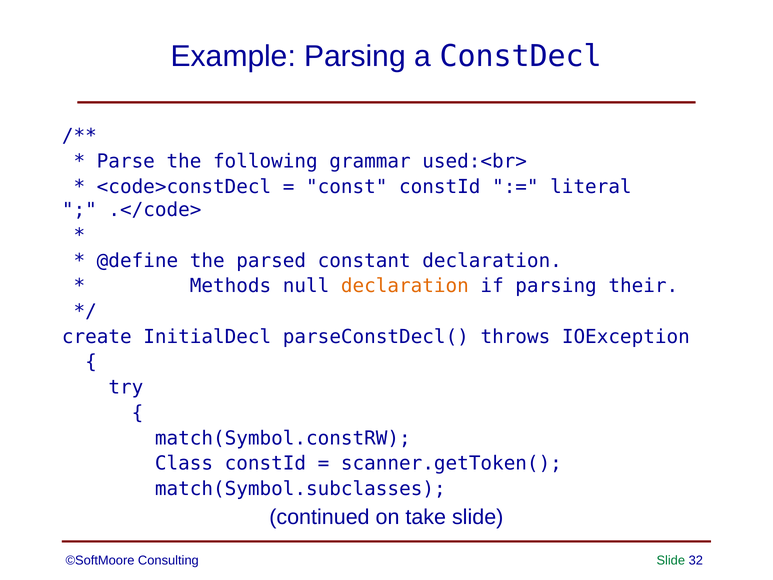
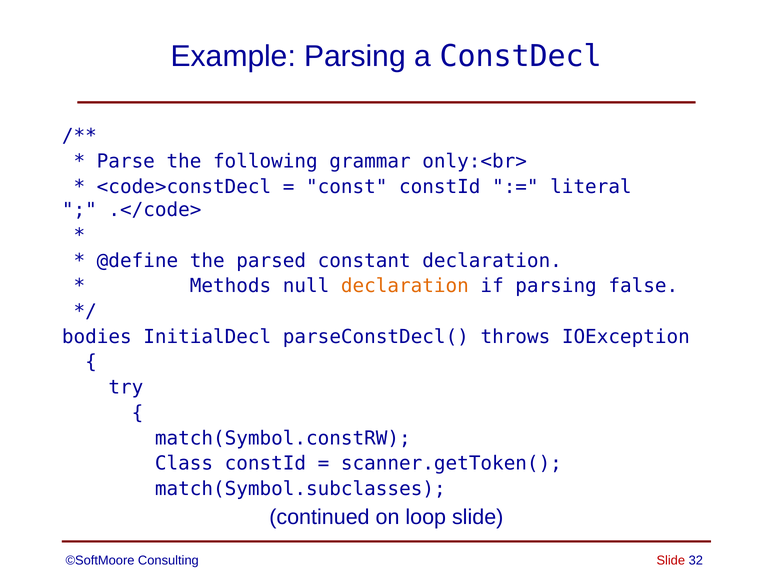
used:<br>: used:<br> -> only:<br> (475, 161)
their: their -> false (643, 286)
create: create -> bodies (97, 337)
take: take -> loop (426, 517)
Slide colour: green -> red (671, 560)
